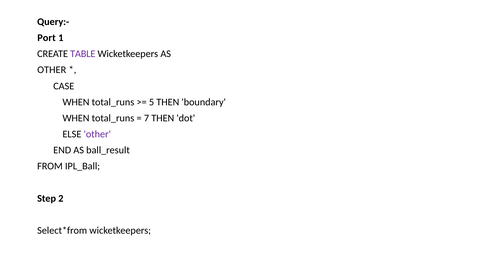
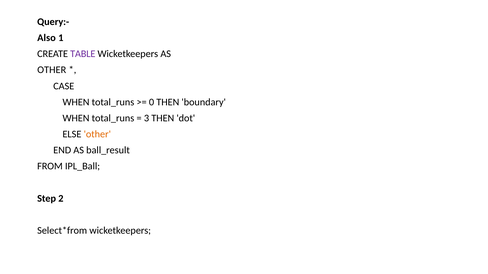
Port: Port -> Also (47, 38)
5: 5 -> 0 (152, 102)
7: 7 -> 3 (146, 118)
other colour: purple -> orange (97, 134)
